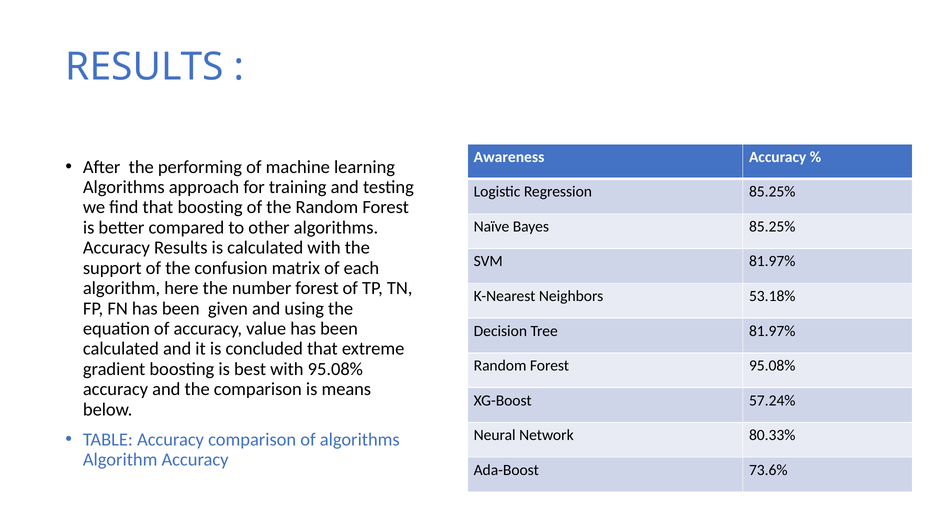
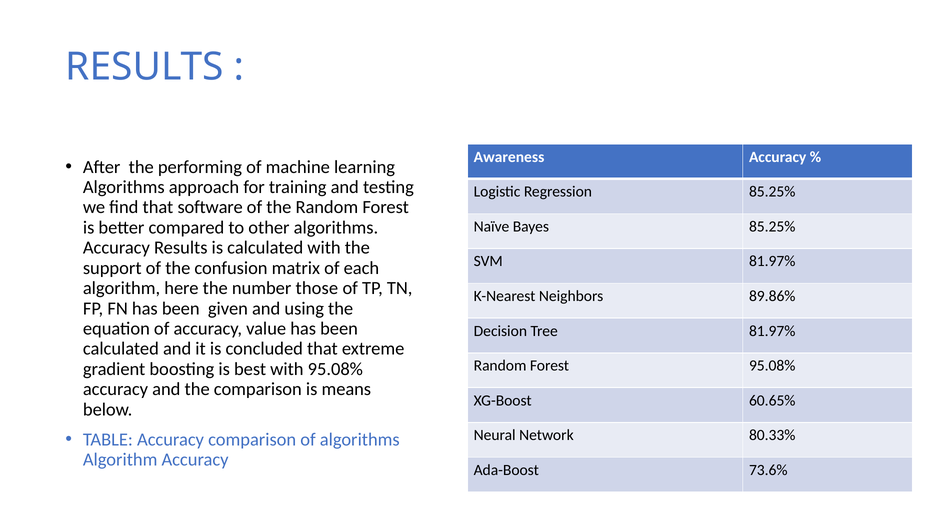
that boosting: boosting -> software (210, 207)
number forest: forest -> those (317, 288)
53.18%: 53.18% -> 89.86% (772, 296)
57.24%: 57.24% -> 60.65% (772, 400)
